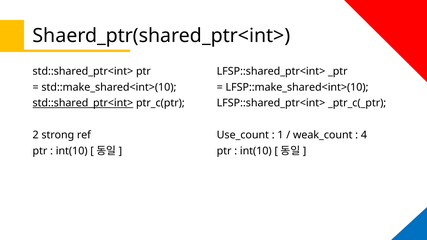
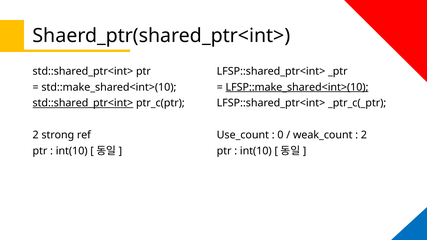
LFSP::make_shared<int>(10 underline: none -> present (297, 87)
1: 1 -> 0 (280, 135)
4: 4 -> 2 (364, 135)
